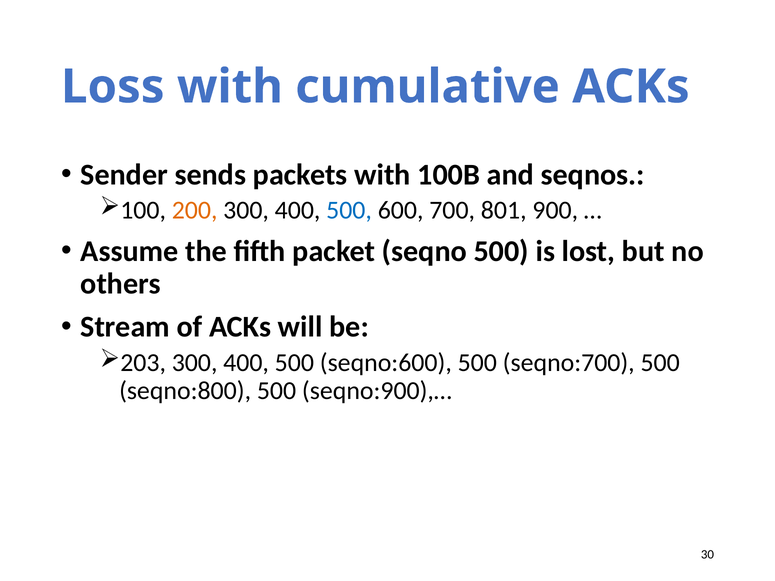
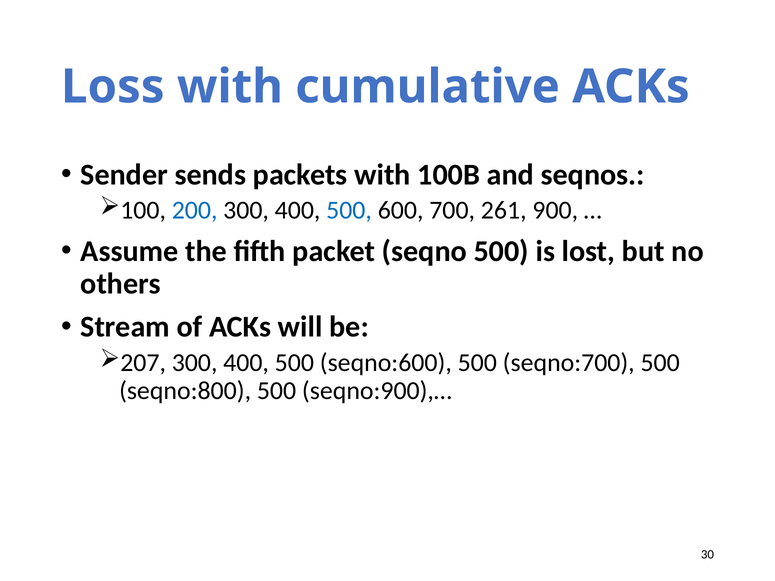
200 colour: orange -> blue (195, 210)
801: 801 -> 261 (504, 210)
203: 203 -> 207 (143, 363)
